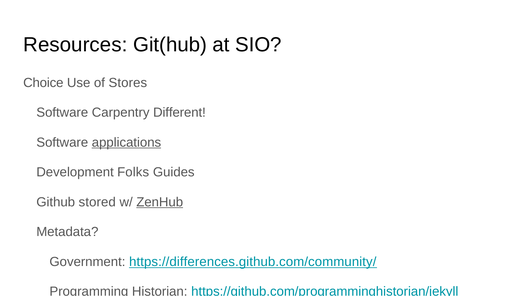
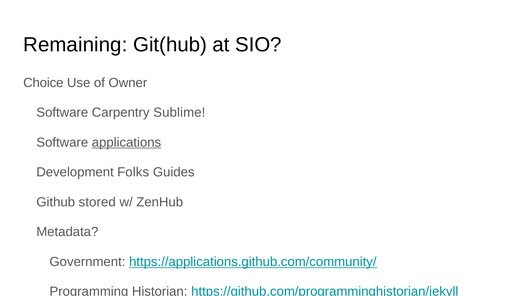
Resources: Resources -> Remaining (75, 45)
Stores: Stores -> Owner (128, 83)
Different: Different -> Sublime (179, 113)
ZenHub underline: present -> none (160, 202)
https://differences.github.com/community/: https://differences.github.com/community/ -> https://applications.github.com/community/ (253, 262)
